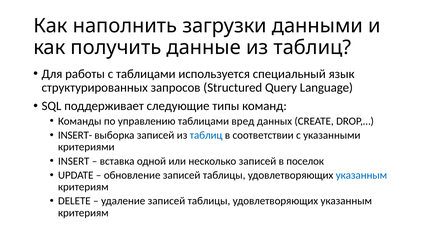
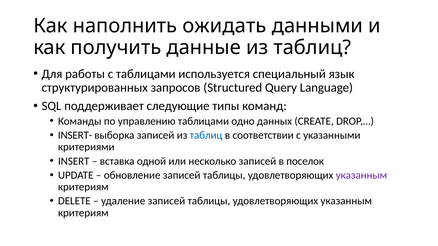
загрузки: загрузки -> ожидать (224, 26)
вред: вред -> одно (243, 121)
указанным colour: blue -> purple (361, 175)
